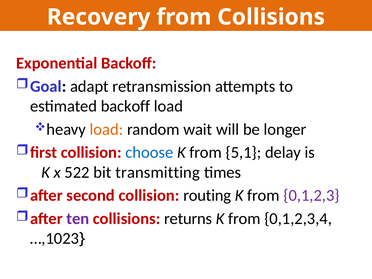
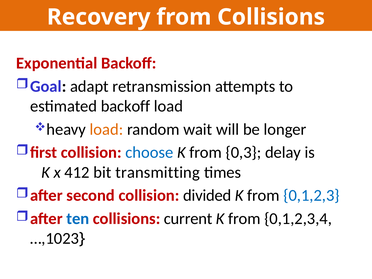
5,1: 5,1 -> 0,3 (243, 152)
522: 522 -> 412 (77, 172)
routing: routing -> divided (207, 195)
0,1,2,3 colour: purple -> blue (312, 195)
ten colour: purple -> blue (78, 219)
returns: returns -> current (188, 219)
